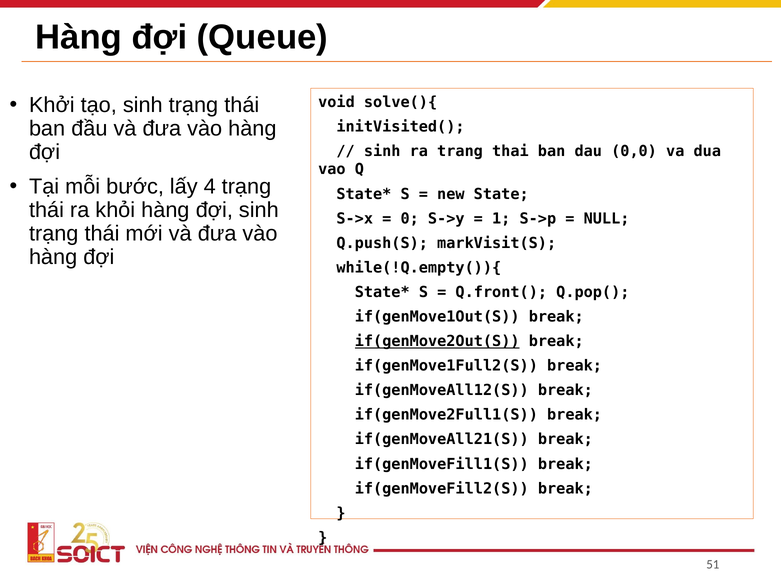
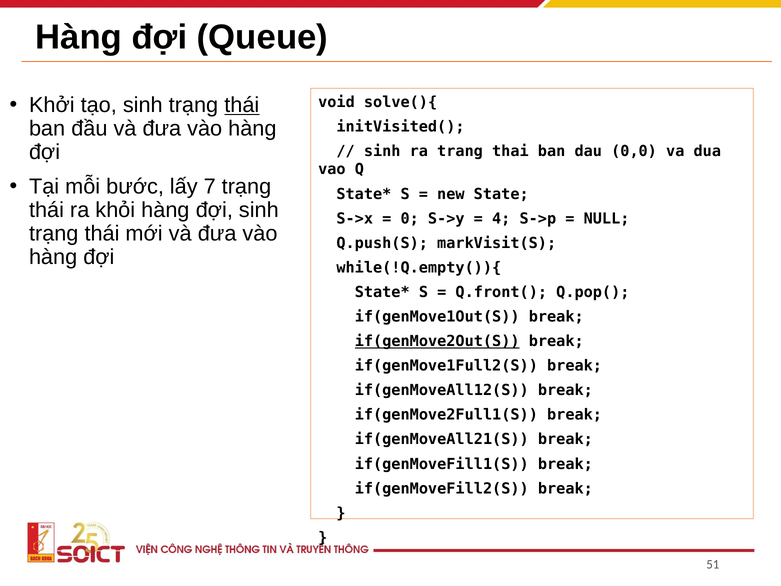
thái underline: none -> present (242, 105)
4: 4 -> 7 (210, 186)
1: 1 -> 4 (501, 218)
